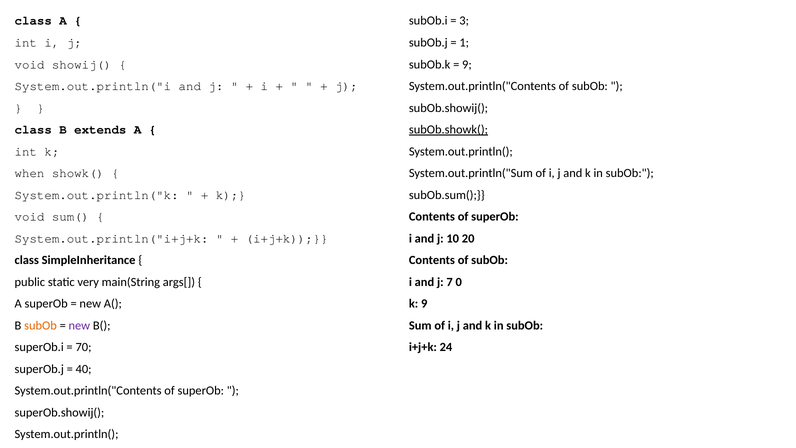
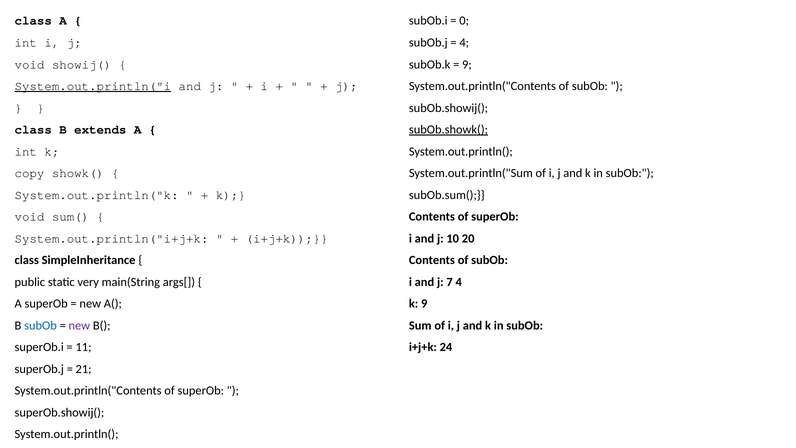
3: 3 -> 0 (464, 21)
1: 1 -> 4 (464, 43)
System.out.println("i underline: none -> present (93, 86)
when: when -> copy (30, 173)
7 0: 0 -> 4 (459, 282)
subOb colour: orange -> blue (40, 325)
70: 70 -> 11 (83, 347)
40: 40 -> 21 (84, 369)
